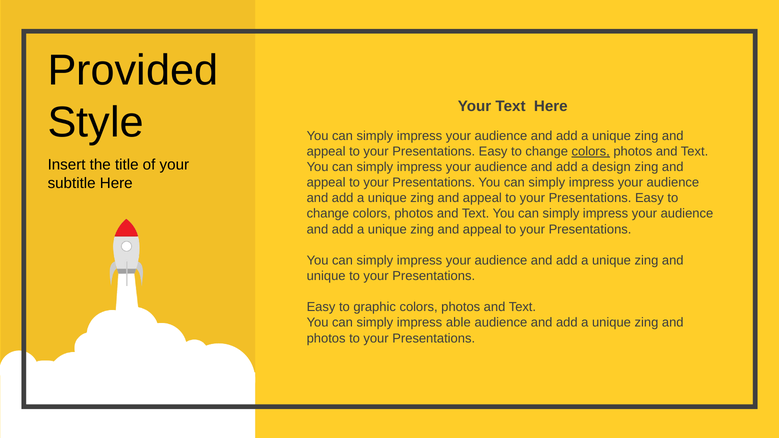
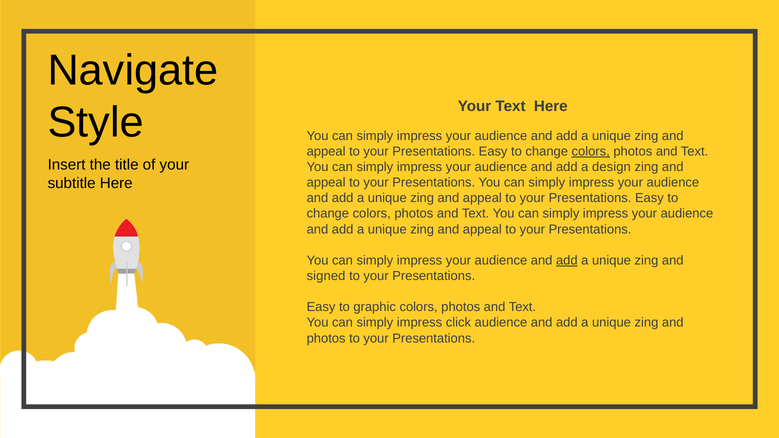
Provided: Provided -> Navigate (133, 70)
add underline: none -> present (567, 260)
unique: unique -> signed (326, 276)
able: able -> click (458, 323)
